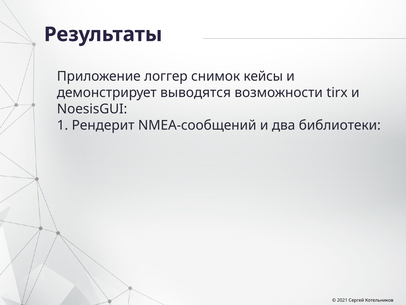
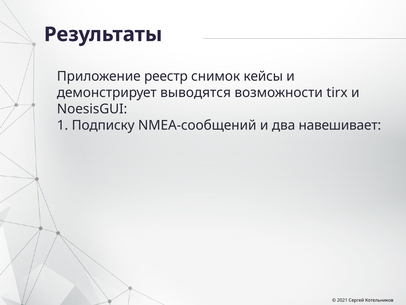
логгер: логгер -> реестр (166, 76)
Рендерит: Рендерит -> Подписку (103, 125)
библиотеки: библиотеки -> навешивает (340, 125)
